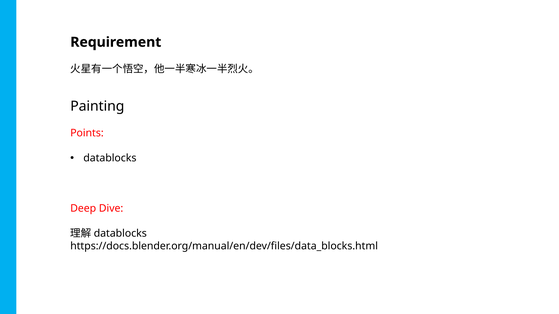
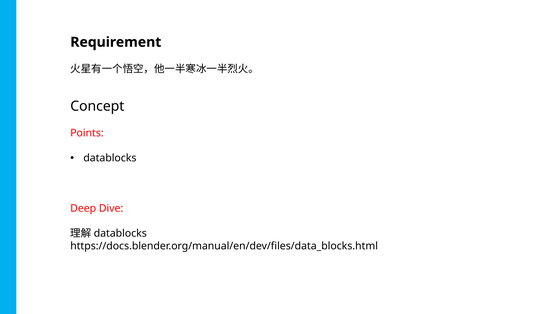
Painting: Painting -> Concept (97, 106)
